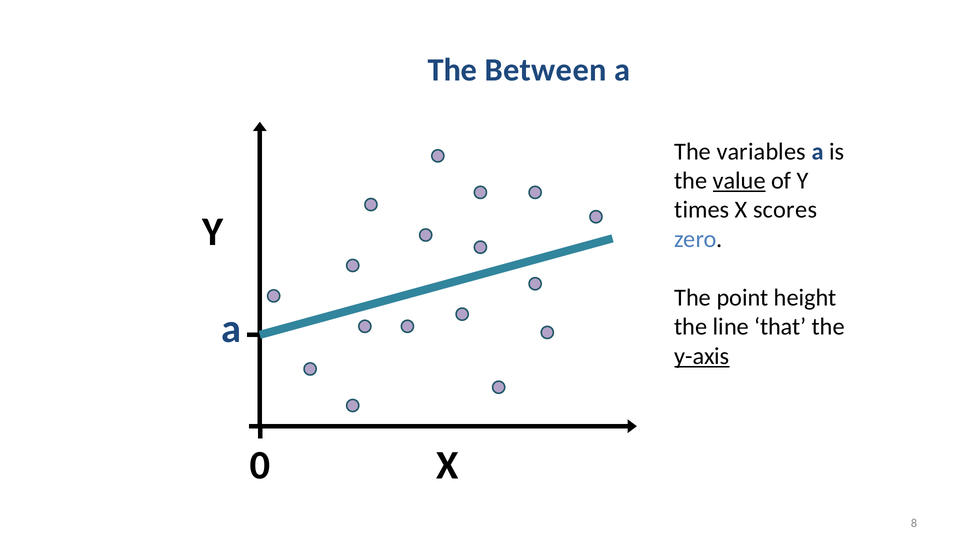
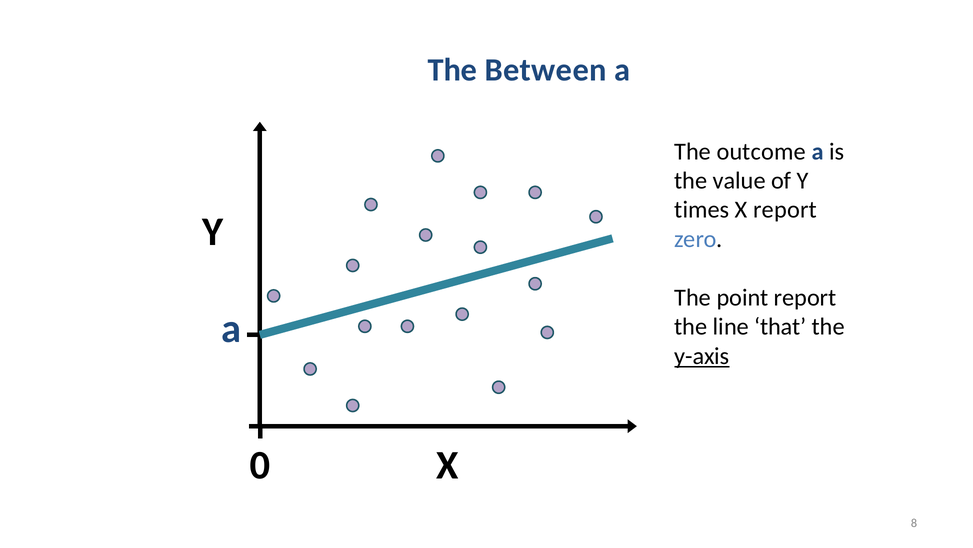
variables: variables -> outcome (761, 151)
value underline: present -> none (739, 180)
X scores: scores -> report (785, 210)
point height: height -> report (805, 297)
